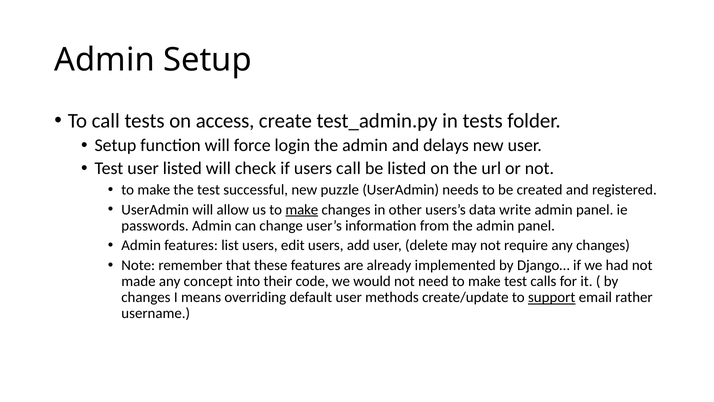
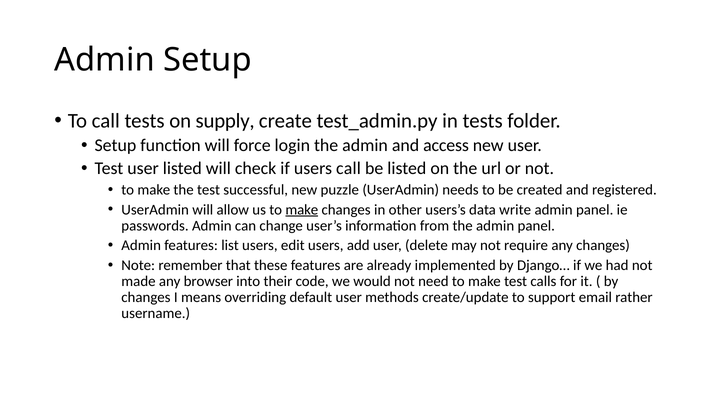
access: access -> supply (225, 121)
delays: delays -> access (446, 145)
concept: concept -> browser (208, 281)
support underline: present -> none (552, 297)
